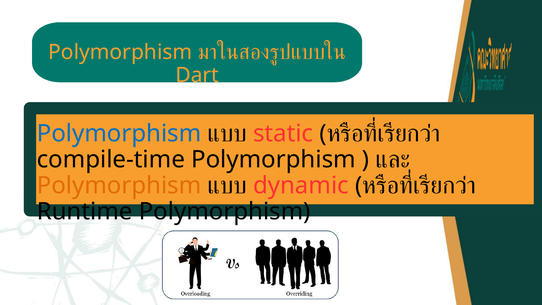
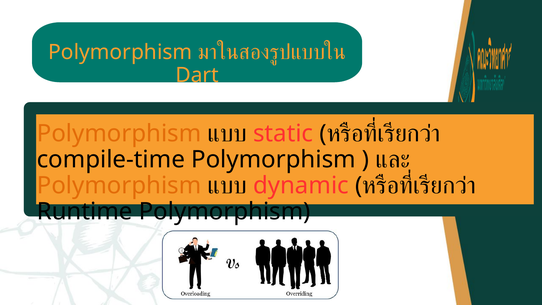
Polymorphism colour: blue -> orange (119, 133)
